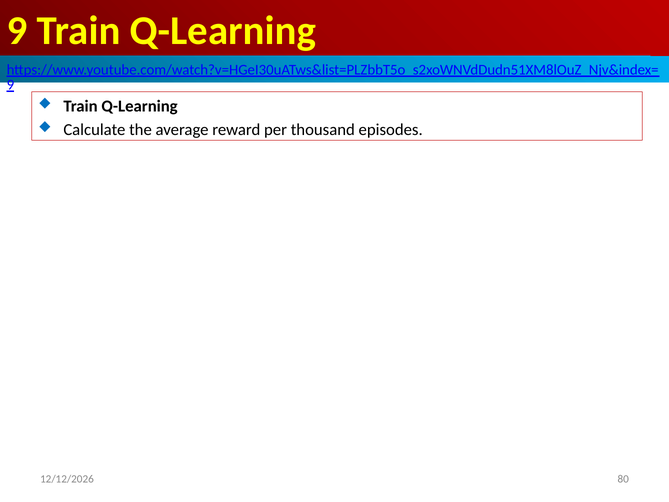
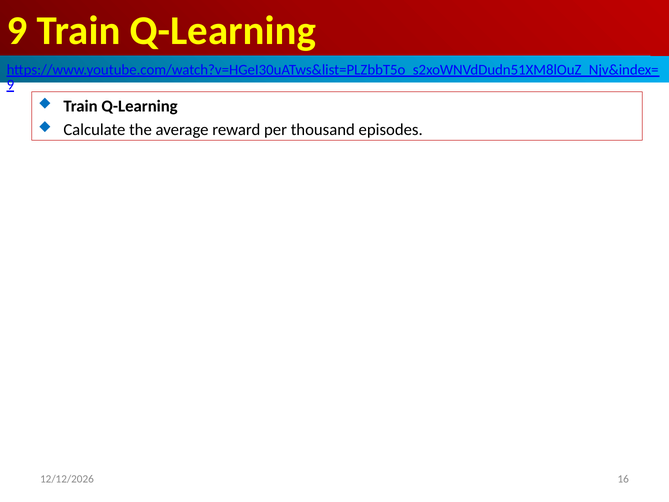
80: 80 -> 16 (623, 479)
